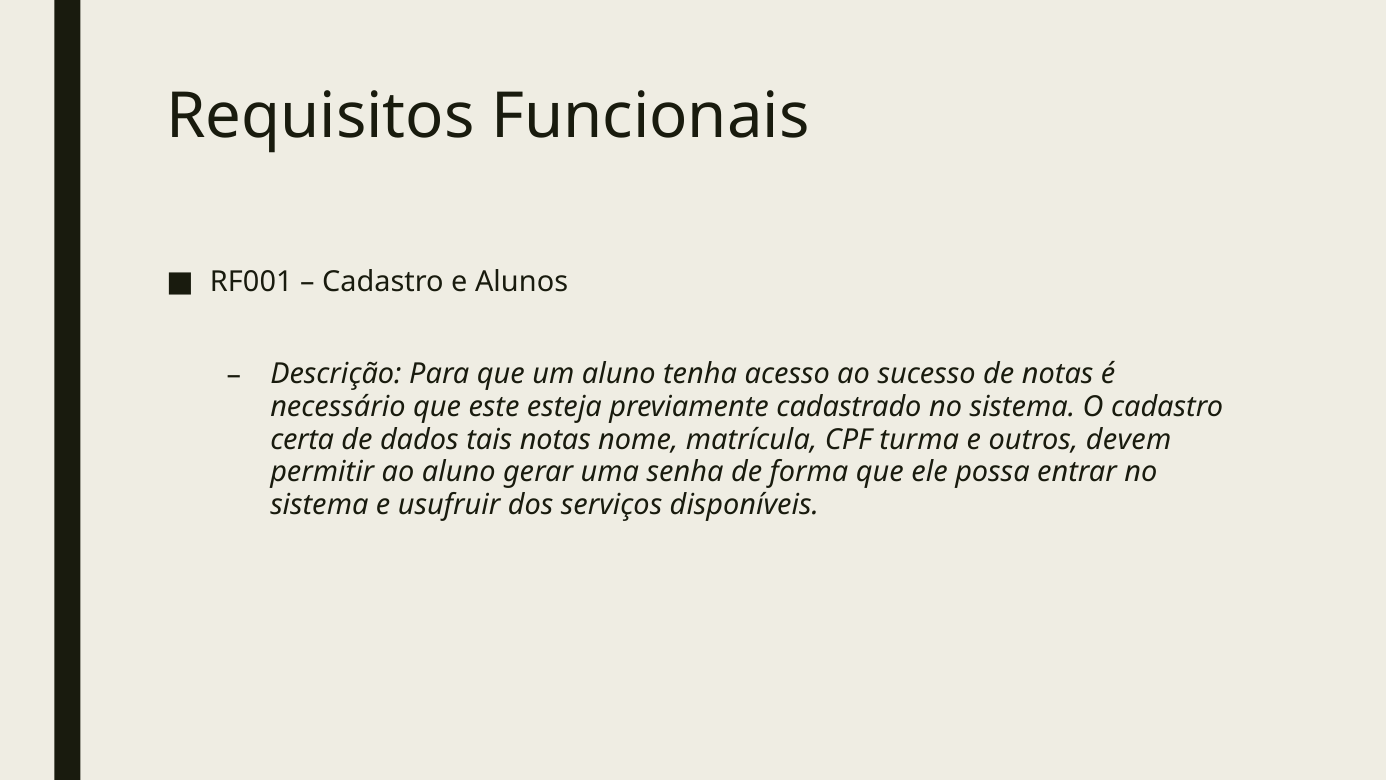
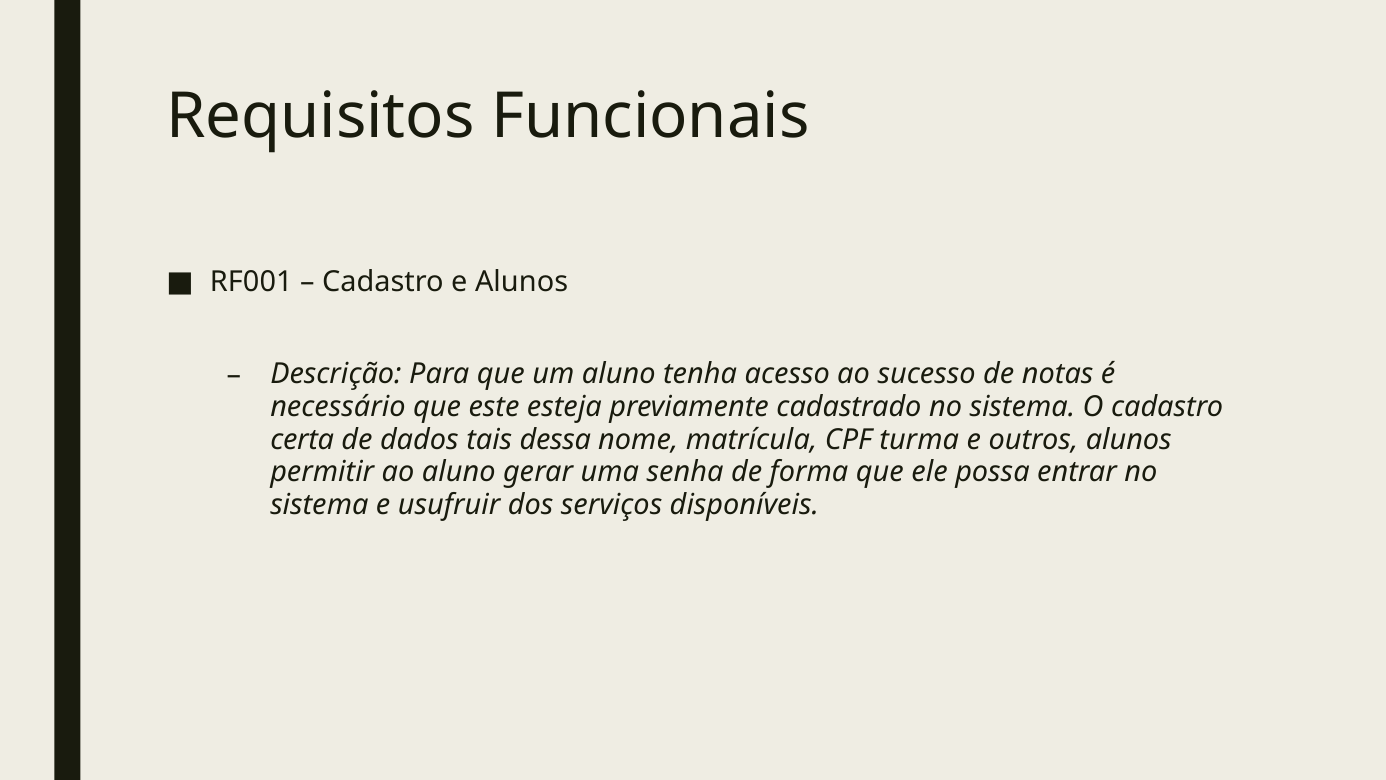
tais notas: notas -> dessa (555, 439)
outros devem: devem -> alunos (1129, 439)
